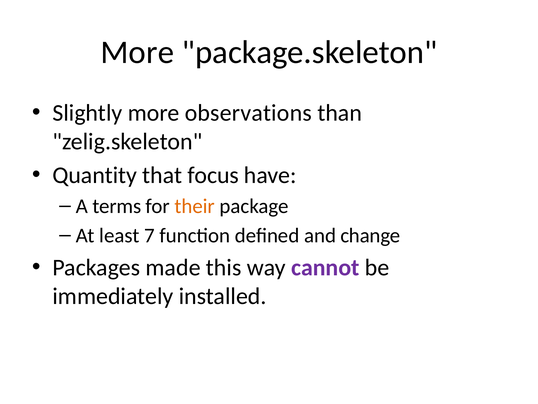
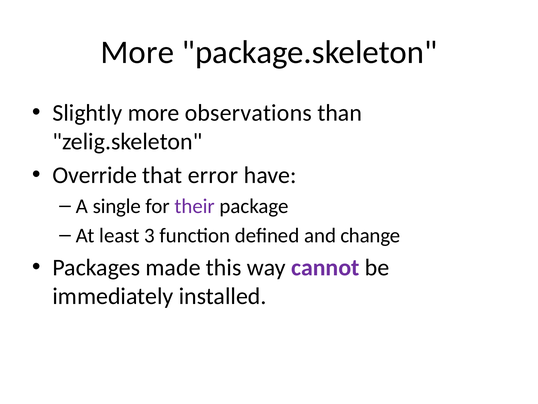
Quantity: Quantity -> Override (95, 175)
focus: focus -> error (213, 175)
terms: terms -> single (117, 206)
their colour: orange -> purple (195, 206)
7: 7 -> 3 (149, 235)
